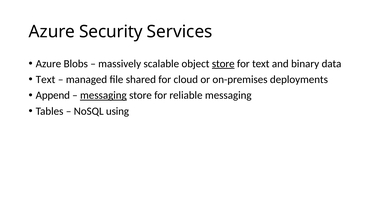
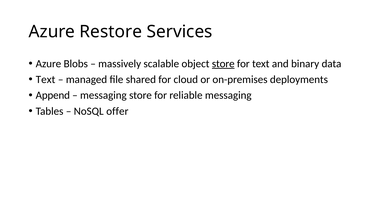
Security: Security -> Restore (111, 32)
messaging underline: present -> none (103, 95)
using: using -> offer (117, 111)
